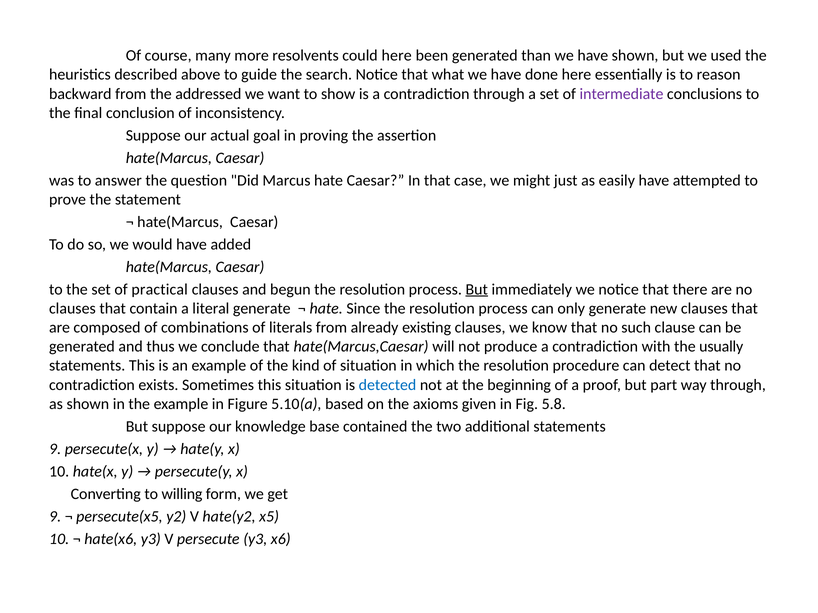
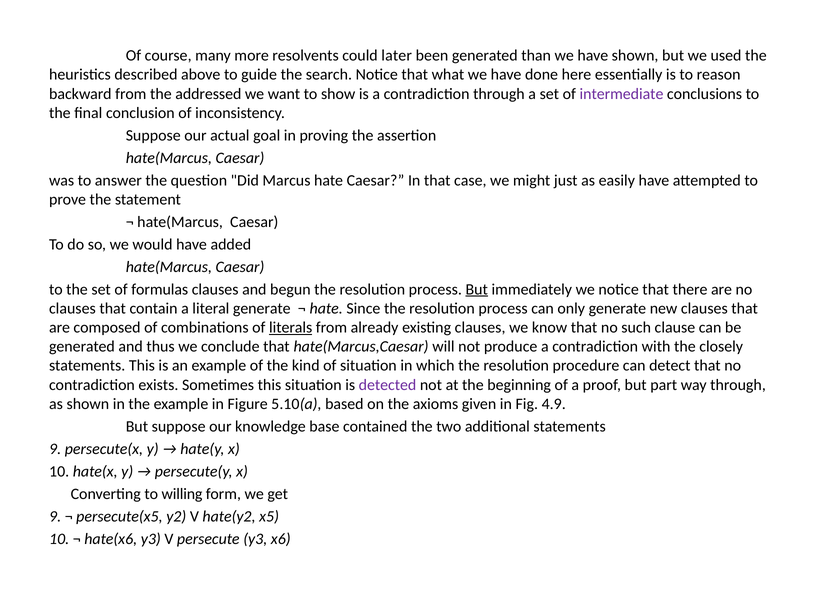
could here: here -> later (397, 56)
practical: practical -> formulas (160, 290)
literals underline: none -> present (291, 328)
usually: usually -> closely (721, 347)
detected colour: blue -> purple (388, 385)
5.8: 5.8 -> 4.9 (554, 404)
